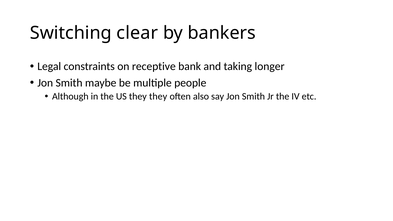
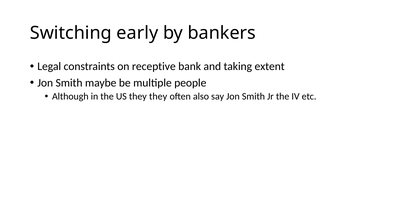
clear: clear -> early (137, 33)
longer: longer -> extent (270, 66)
